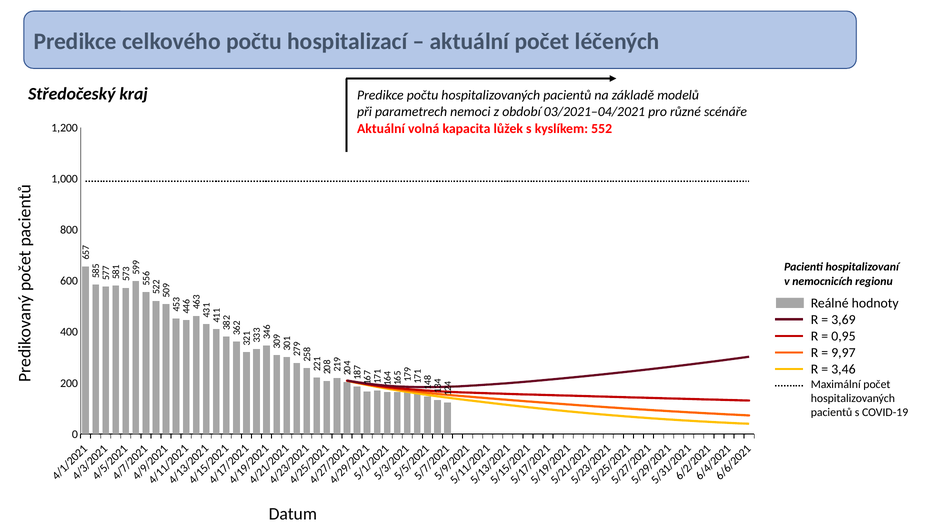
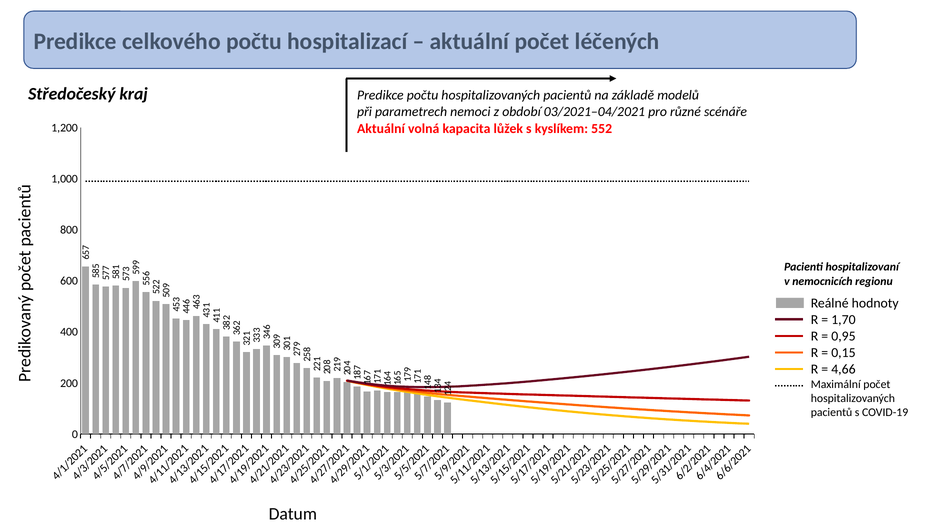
3,69: 3,69 -> 1,70 (843, 320)
9,97: 9,97 -> 0,15 (843, 353)
3,46: 3,46 -> 4,66 (843, 369)
